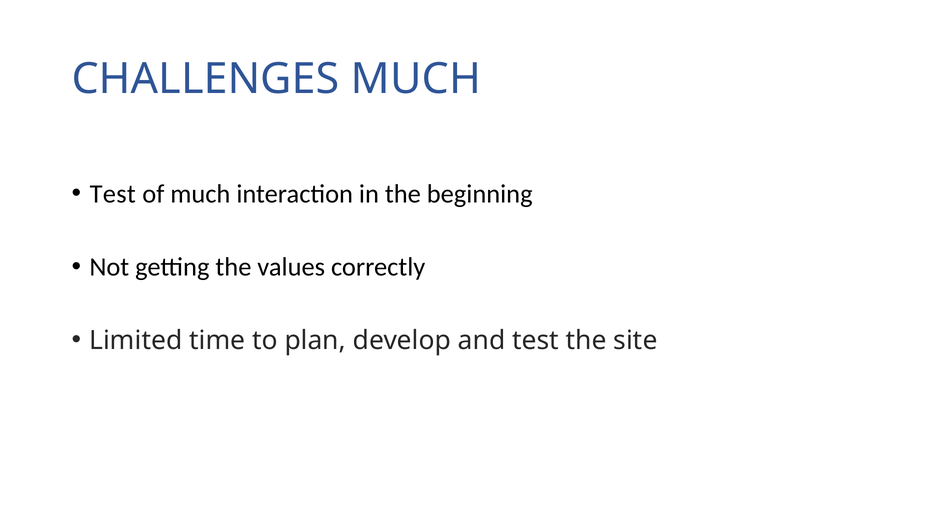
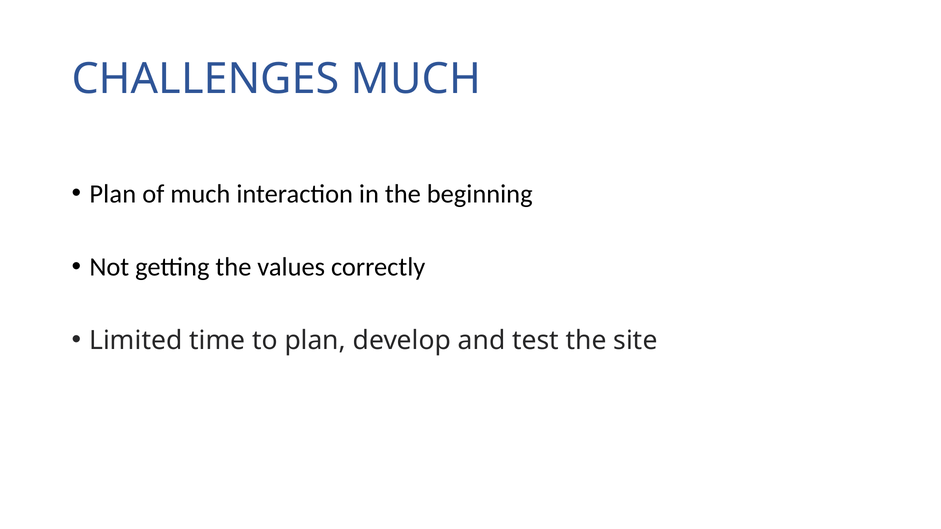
Test: Test -> Plan (113, 194)
